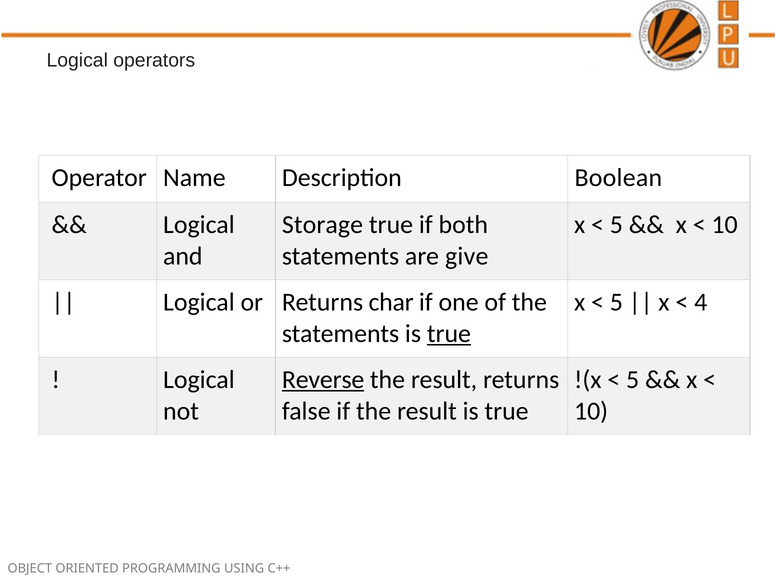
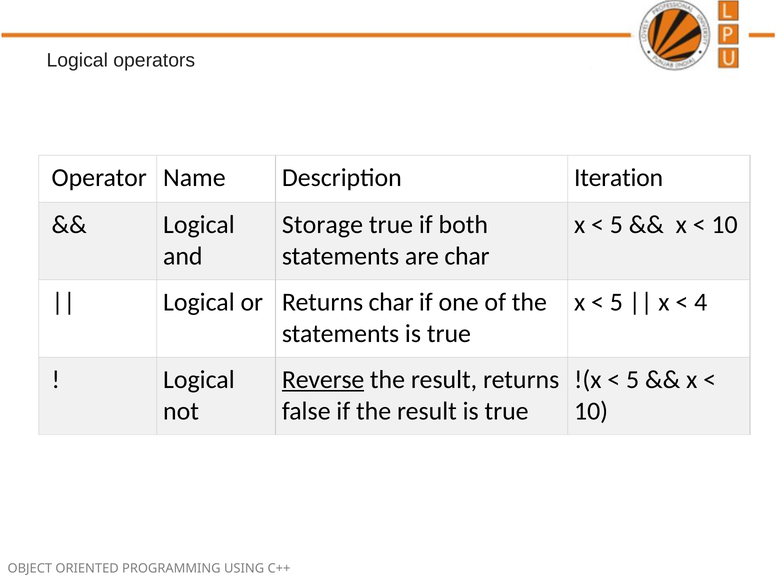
Boolean: Boolean -> Iteration (619, 178)
are give: give -> char (467, 256)
true underline: present -> none (449, 334)
